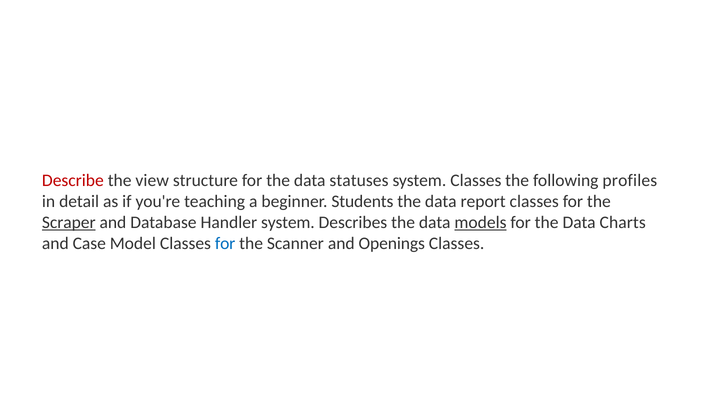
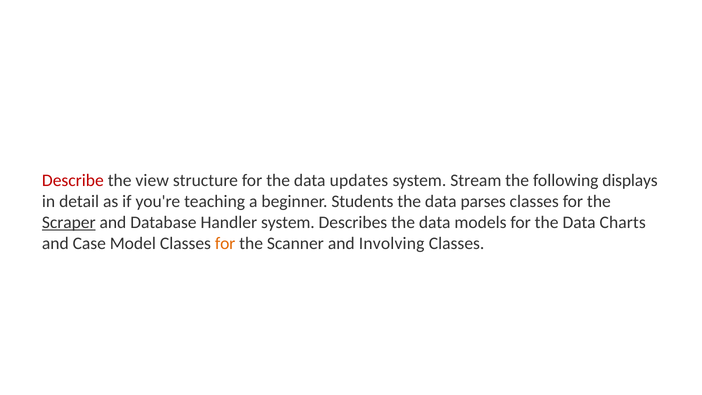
statuses: statuses -> updates (359, 180)
system Classes: Classes -> Stream (476, 180)
profiles: profiles -> displays (630, 180)
report: report -> parses (483, 201)
models underline: present -> none (480, 222)
for colour: blue -> orange (225, 243)
Openings: Openings -> Involving (392, 243)
